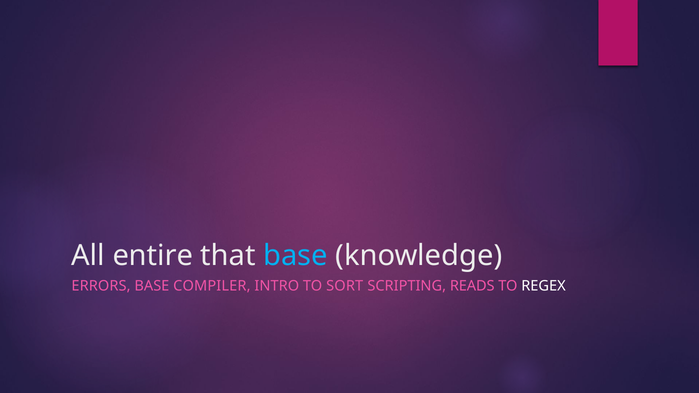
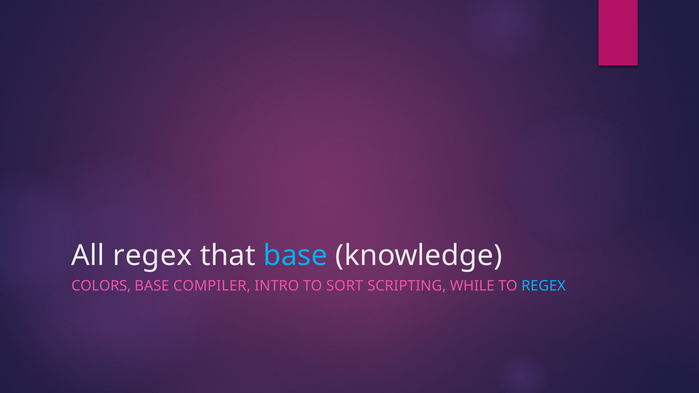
All entire: entire -> regex (153, 256)
ERRORS: ERRORS -> COLORS (101, 286)
READS: READS -> WHILE (472, 286)
REGEX colour: white -> light blue (543, 286)
